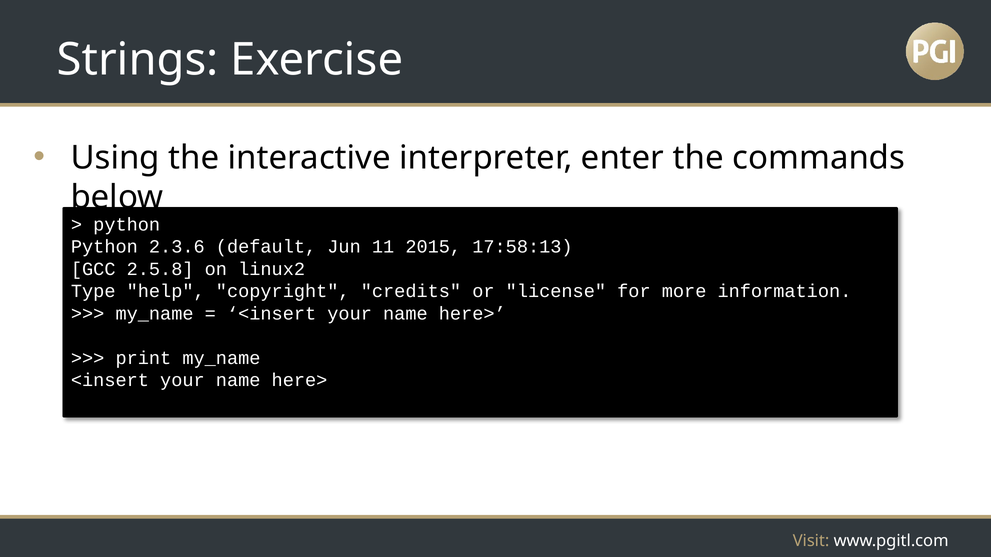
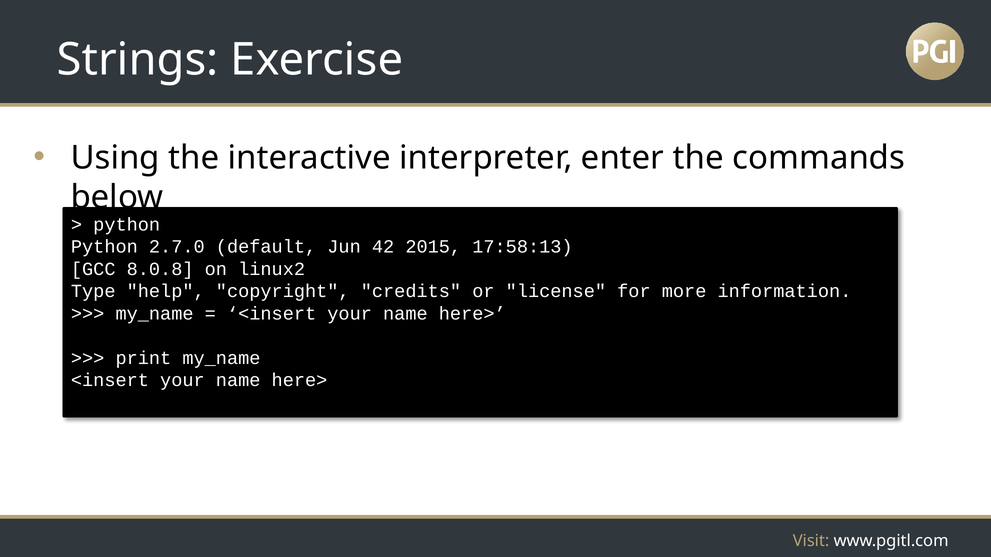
2.3.6: 2.3.6 -> 2.7.0 (177, 247)
11: 11 -> 42 (383, 247)
2.5.8: 2.5.8 -> 8.0.8 (160, 269)
